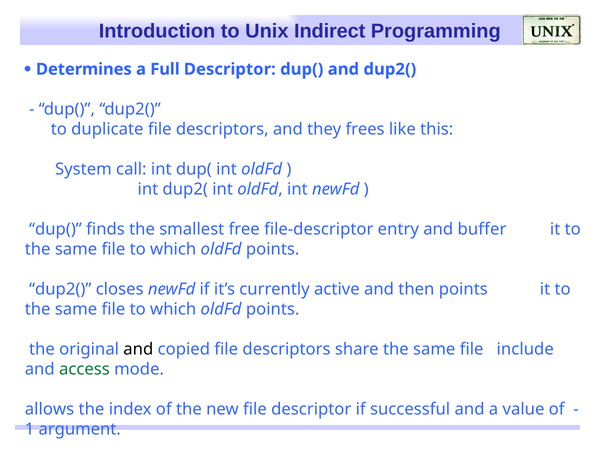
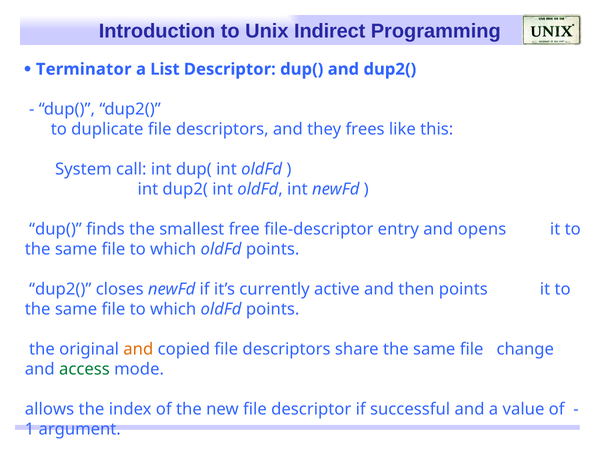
Determines: Determines -> Terminator (84, 69)
Full: Full -> List (165, 69)
buffer: buffer -> opens (482, 229)
and colour: black -> orange (138, 349)
include: include -> change (525, 349)
